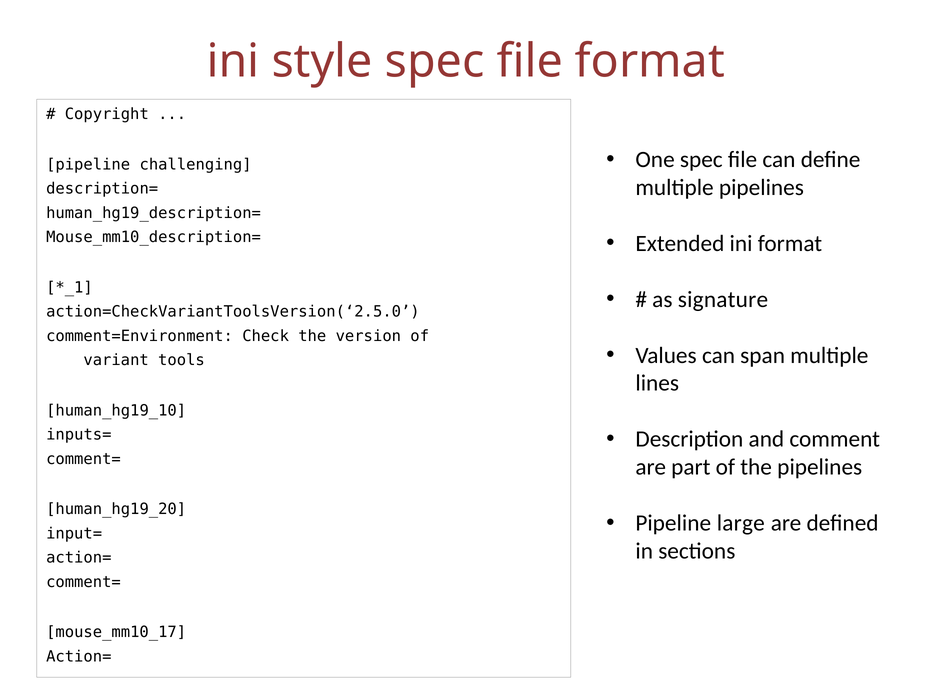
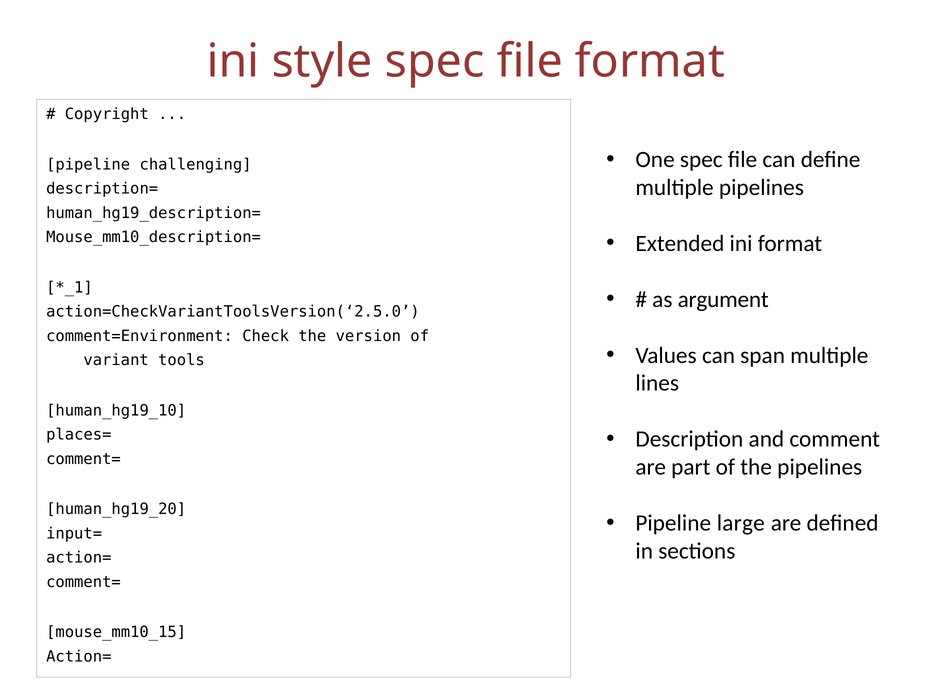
signature: signature -> argument (723, 299)
inputs=: inputs= -> places= (79, 435)
mouse_mm10_17: mouse_mm10_17 -> mouse_mm10_15 (116, 632)
